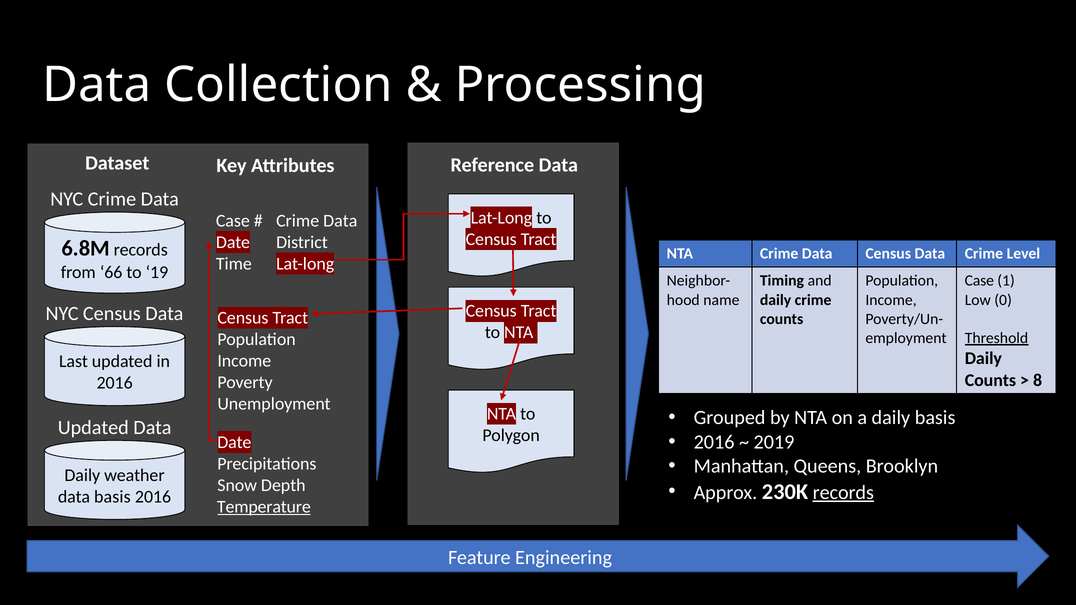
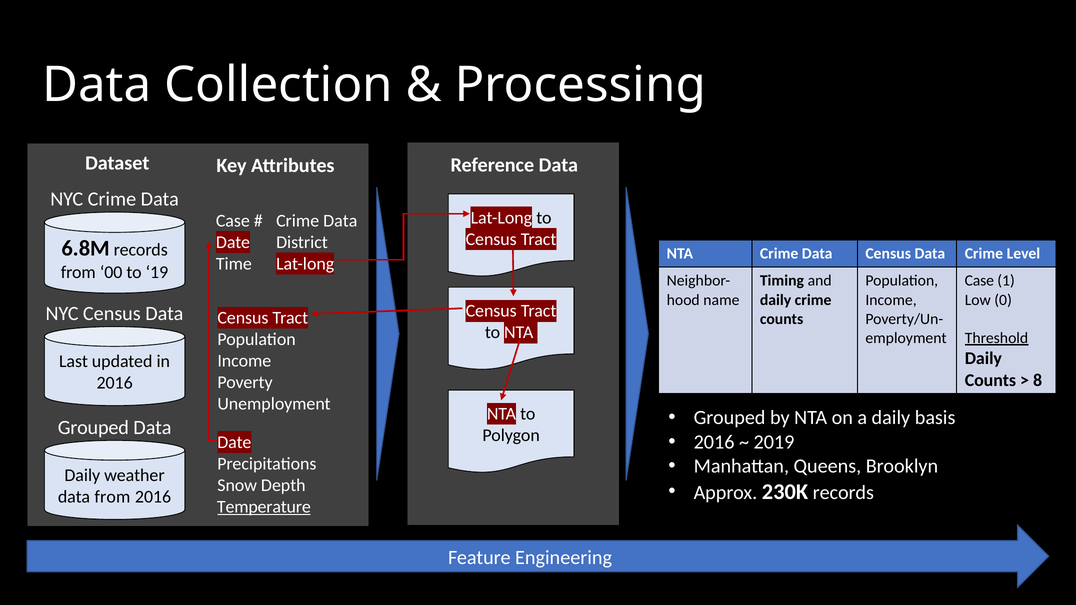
66: 66 -> 00 (111, 272)
Updated: Updated -> Grouped (93, 428)
records underline: present -> none (843, 493)
data basis: basis -> from (112, 497)
